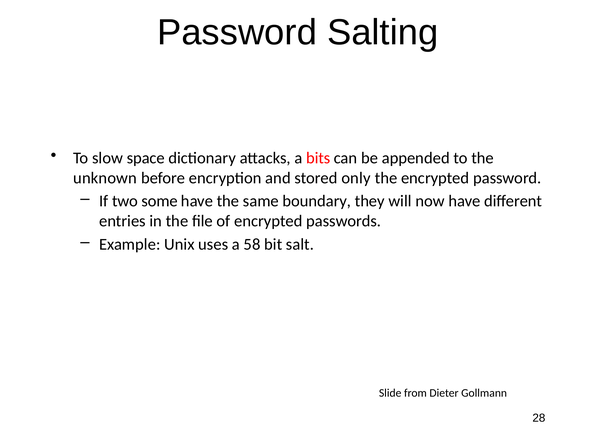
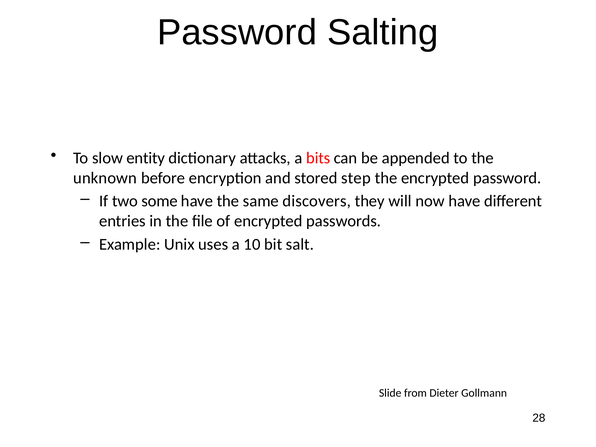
space: space -> entity (146, 158)
only: only -> step (356, 178)
boundary: boundary -> discovers (317, 201)
58: 58 -> 10 (252, 244)
